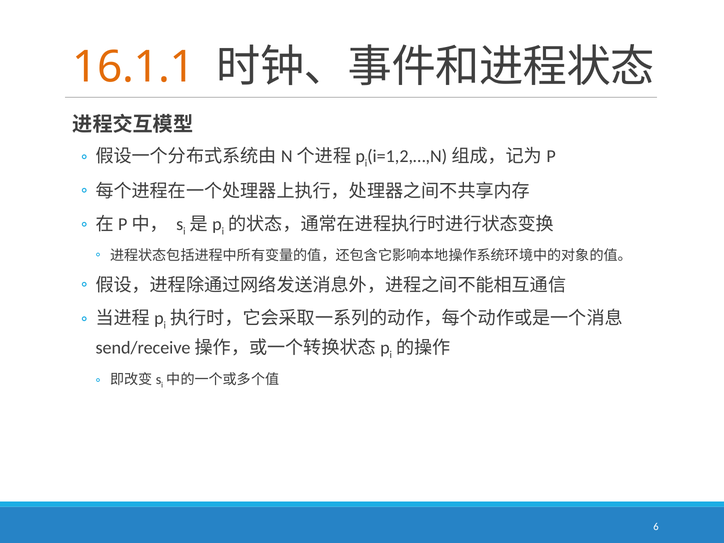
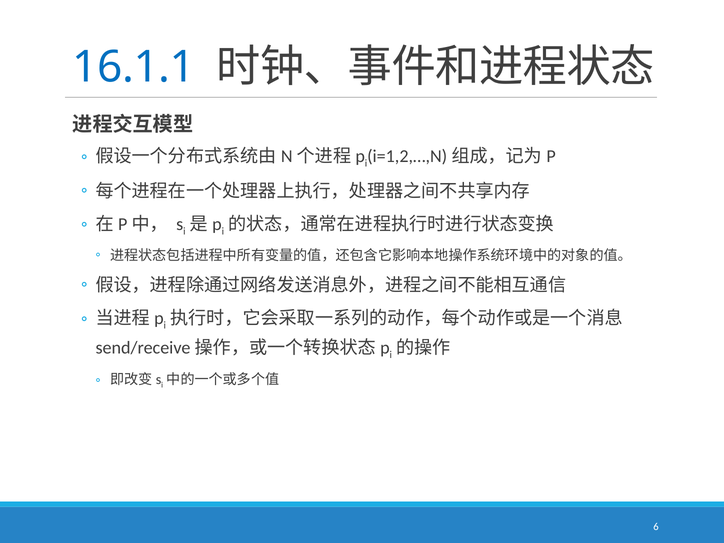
16.1.1 colour: orange -> blue (134, 67)
